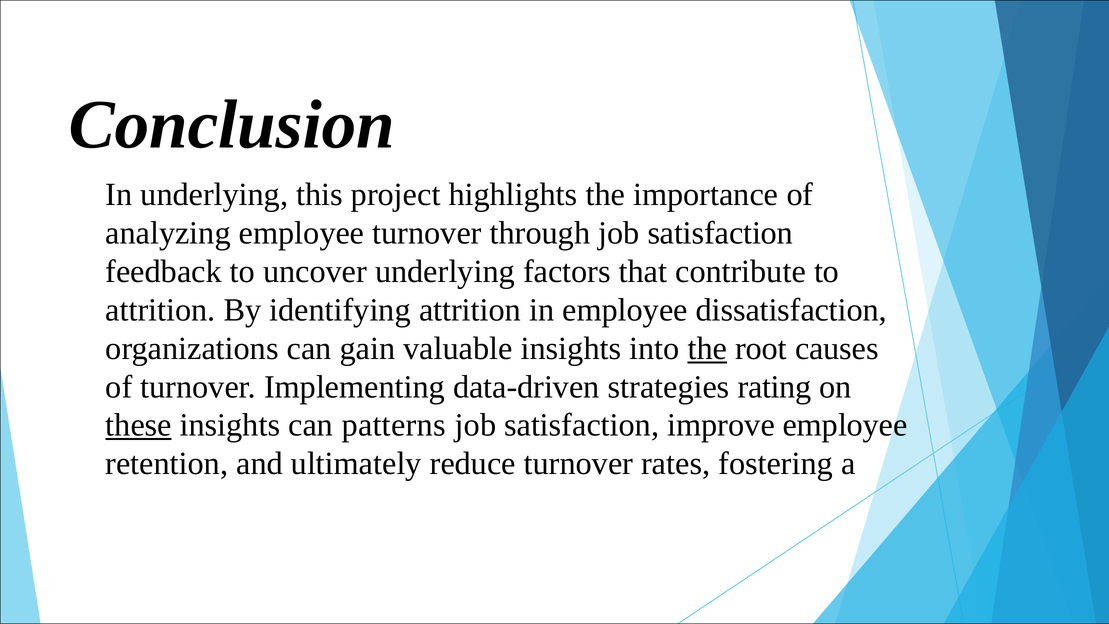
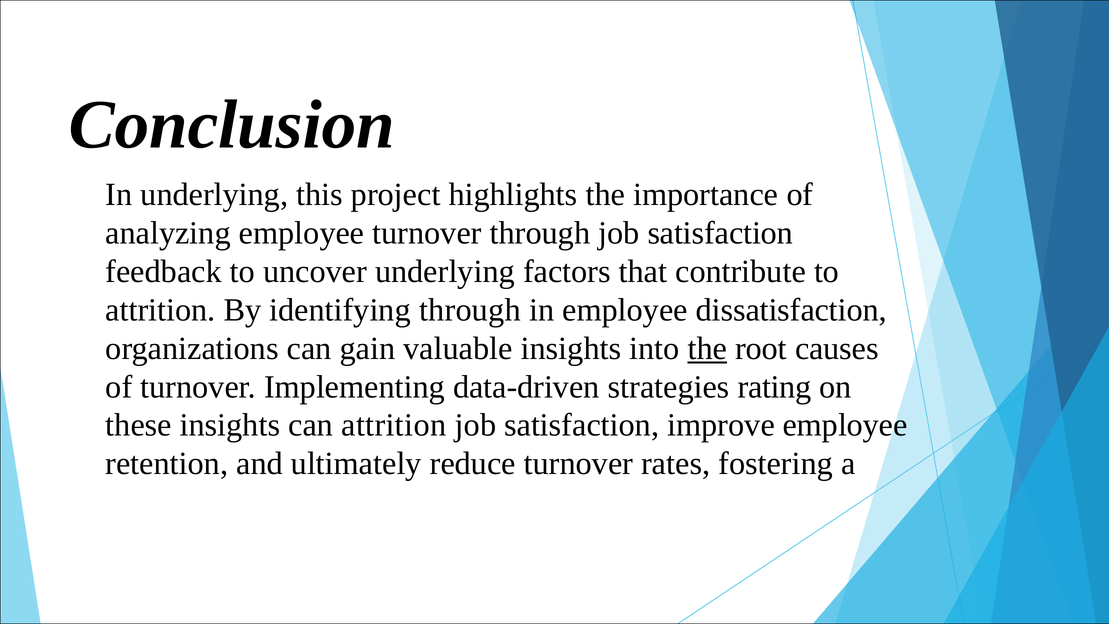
identifying attrition: attrition -> through (470, 310)
these underline: present -> none (139, 425)
can patterns: patterns -> attrition (394, 425)
